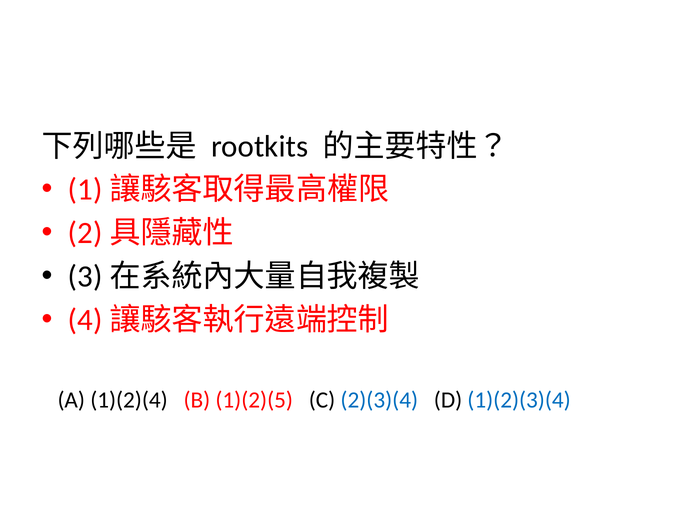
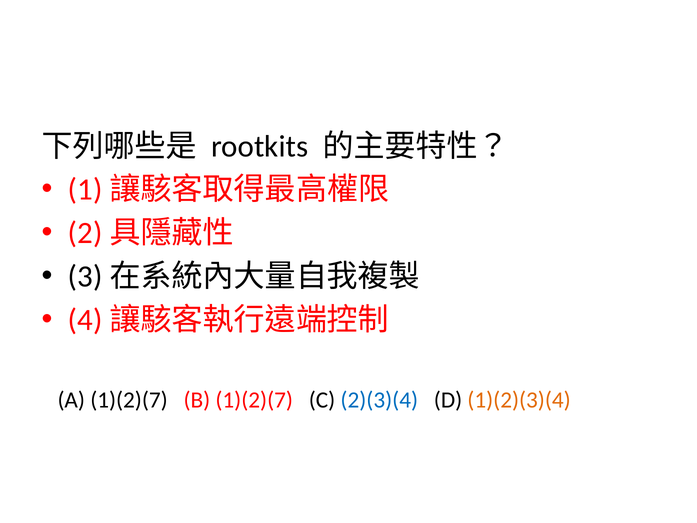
A 1)(2)(4: 1)(2)(4 -> 1)(2)(7 (129, 400)
B 1)(2)(5: 1)(2)(5 -> 1)(2)(7 (254, 400)
1)(2)(3)(4 colour: blue -> orange (519, 400)
